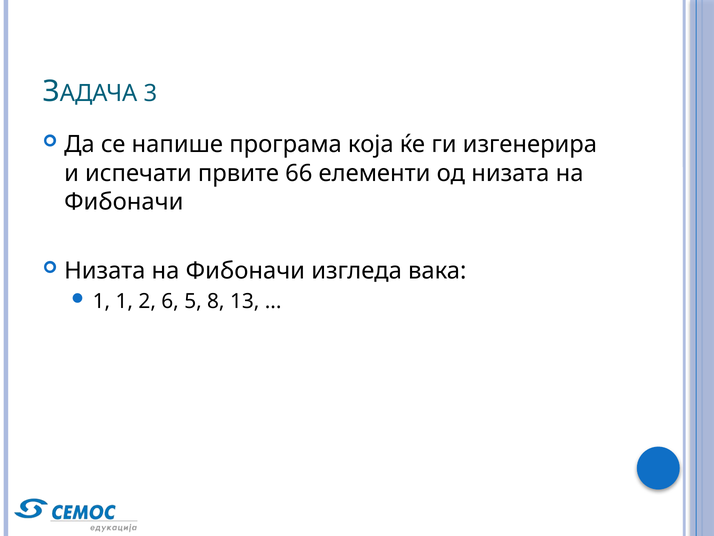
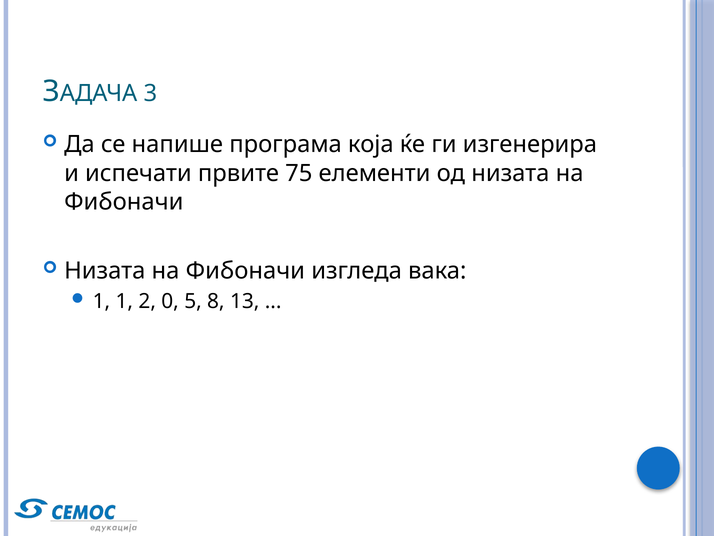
66: 66 -> 75 (299, 173)
6: 6 -> 0 (170, 301)
